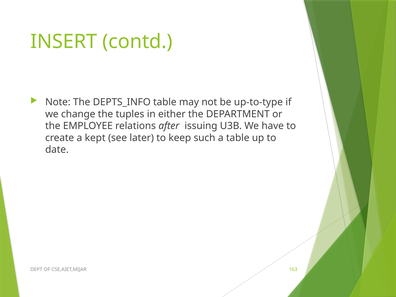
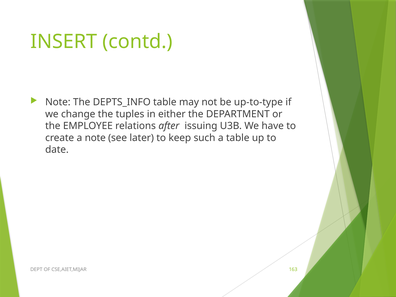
a kept: kept -> note (95, 138)
